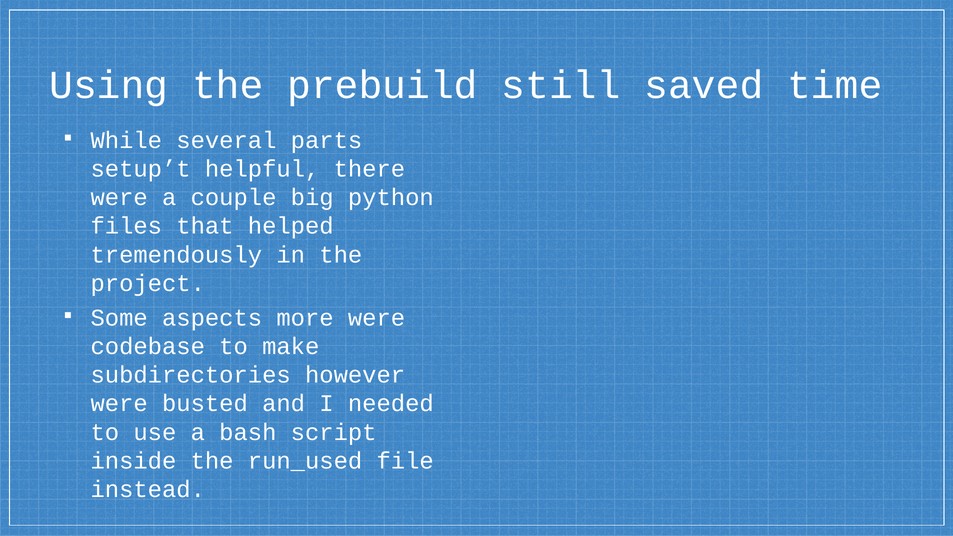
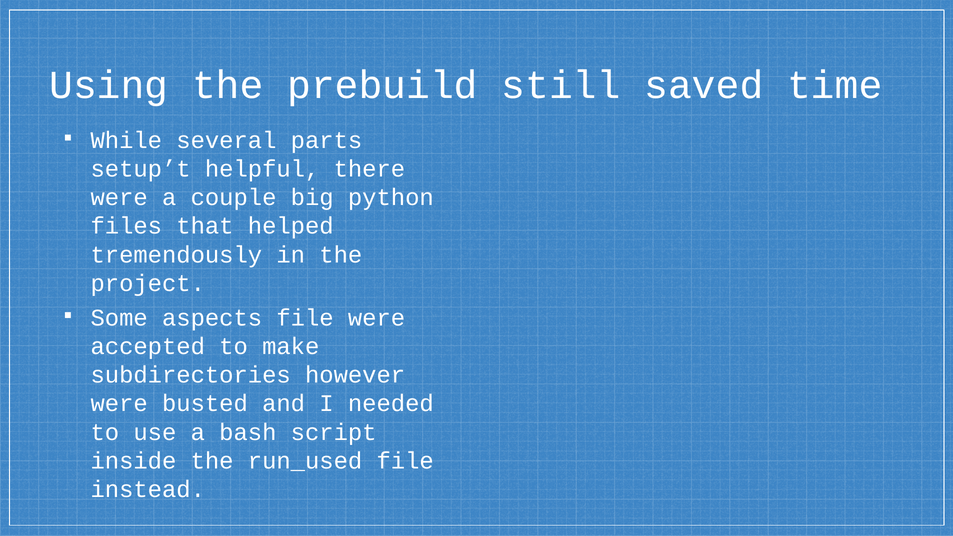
aspects more: more -> file (305, 318)
codebase: codebase -> accepted (148, 346)
